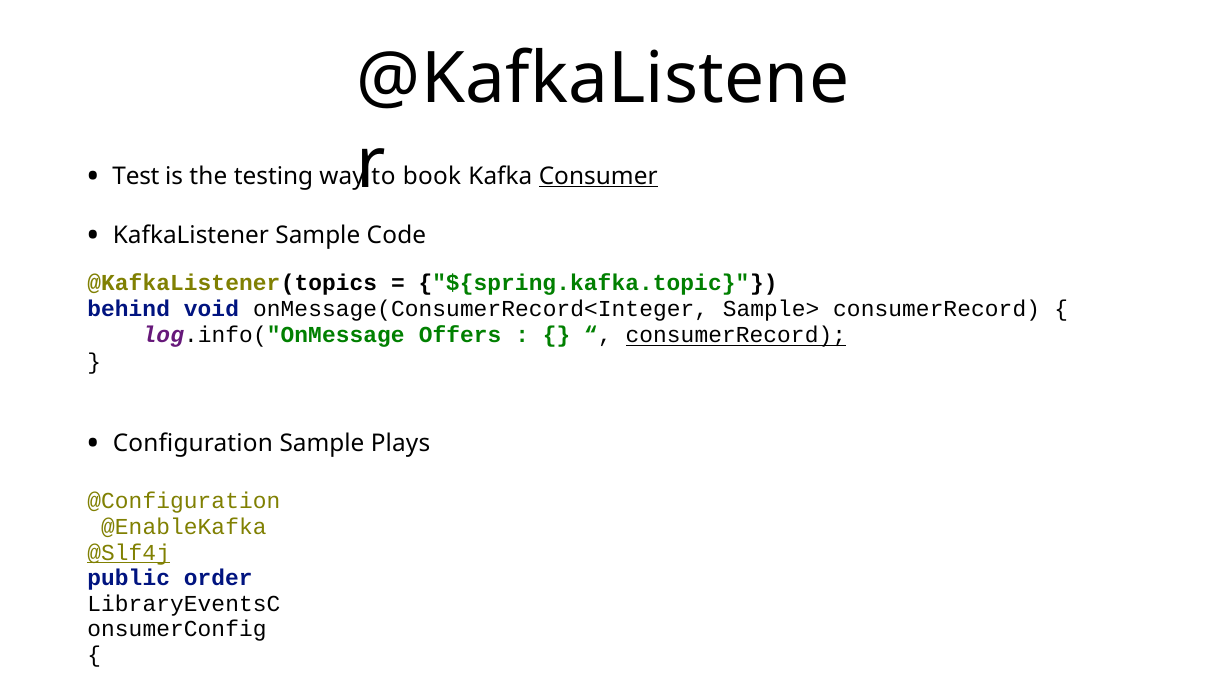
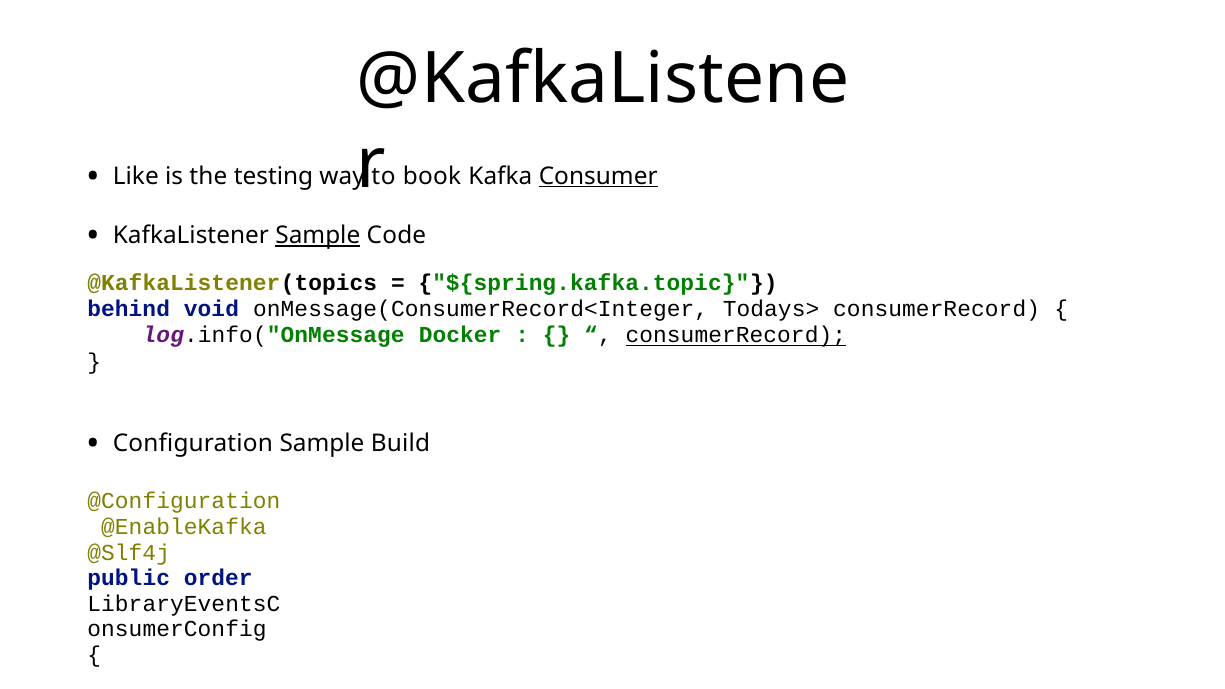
Test: Test -> Like (136, 176)
Sample underline: none -> present (318, 236)
Sample>: Sample> -> Todays> (771, 309)
Offers: Offers -> Docker (460, 335)
Plays: Plays -> Build (400, 444)
@Slf4j underline: present -> none (129, 553)
